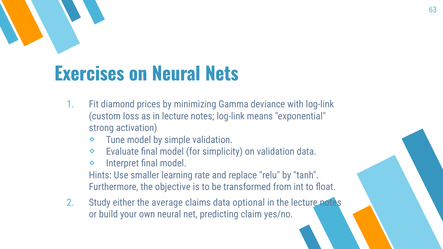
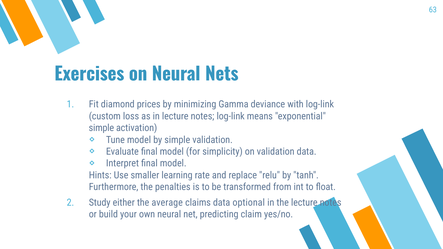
strong: strong -> simple (101, 128)
objective: objective -> penalties (173, 187)
